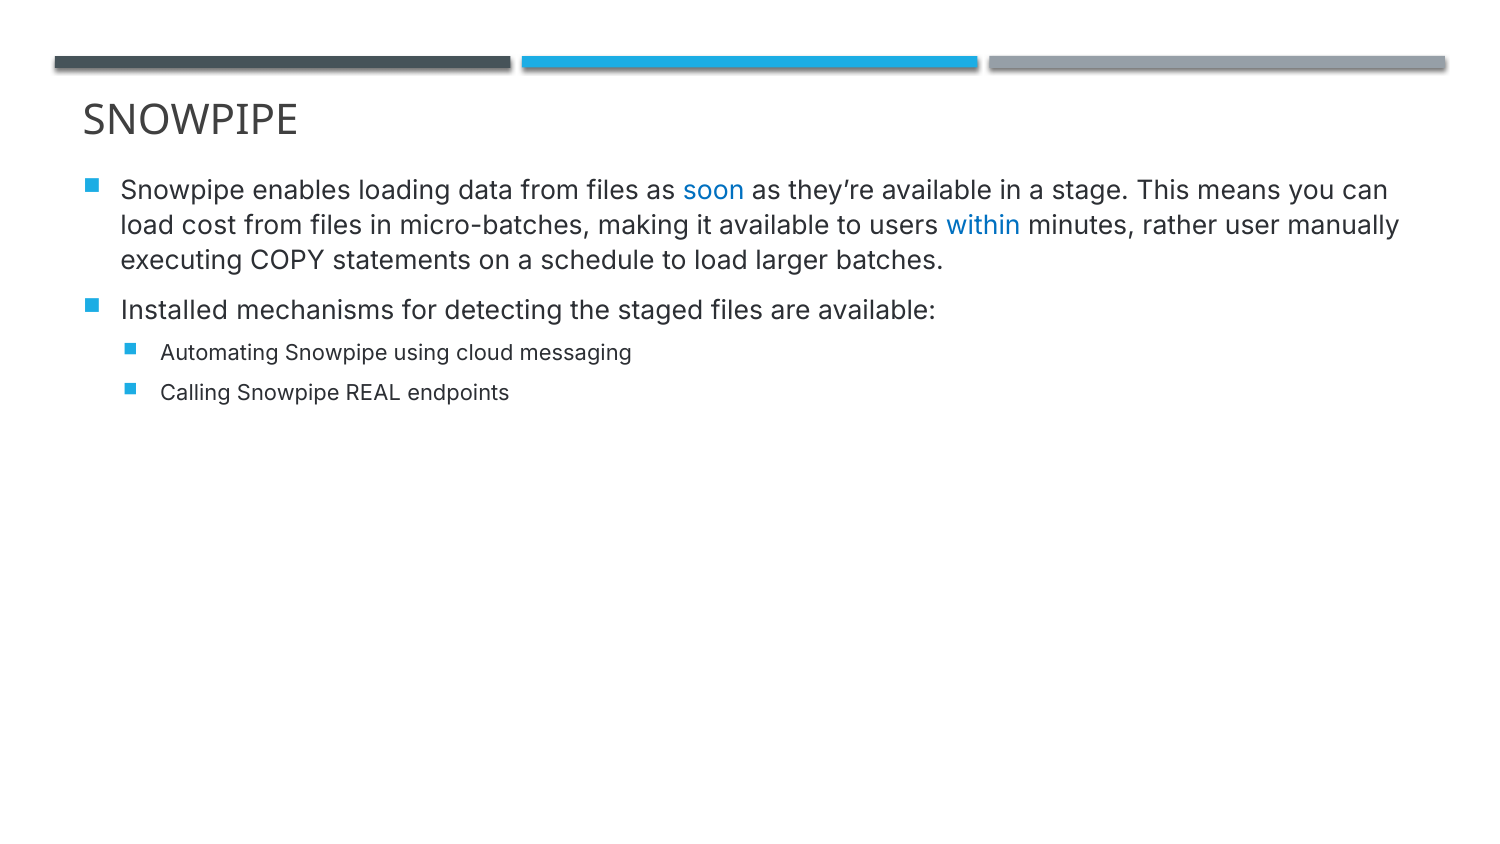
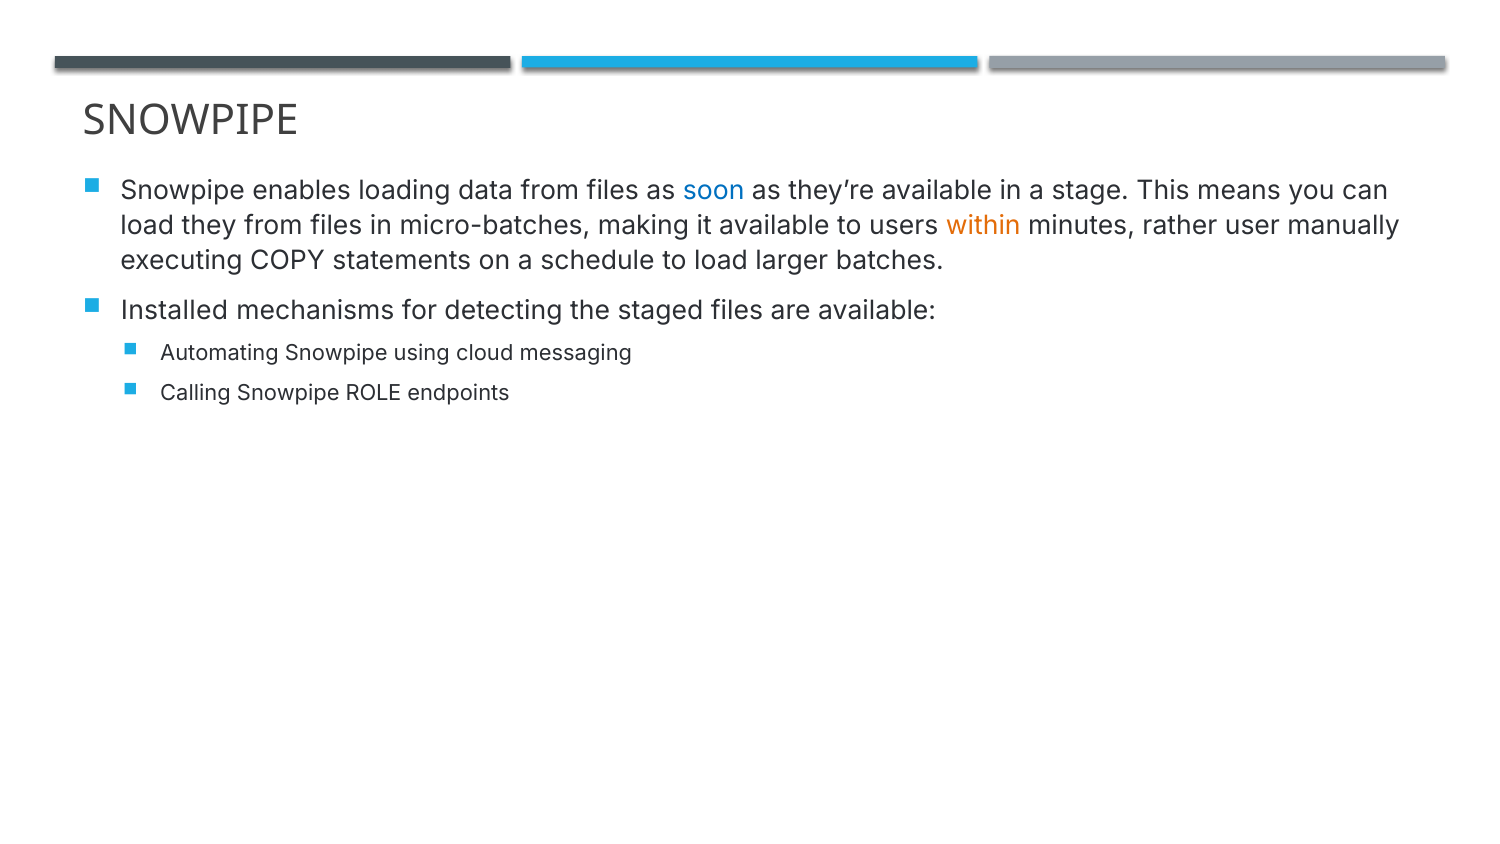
cost: cost -> they (209, 226)
within colour: blue -> orange (983, 226)
REAL: REAL -> ROLE (373, 393)
